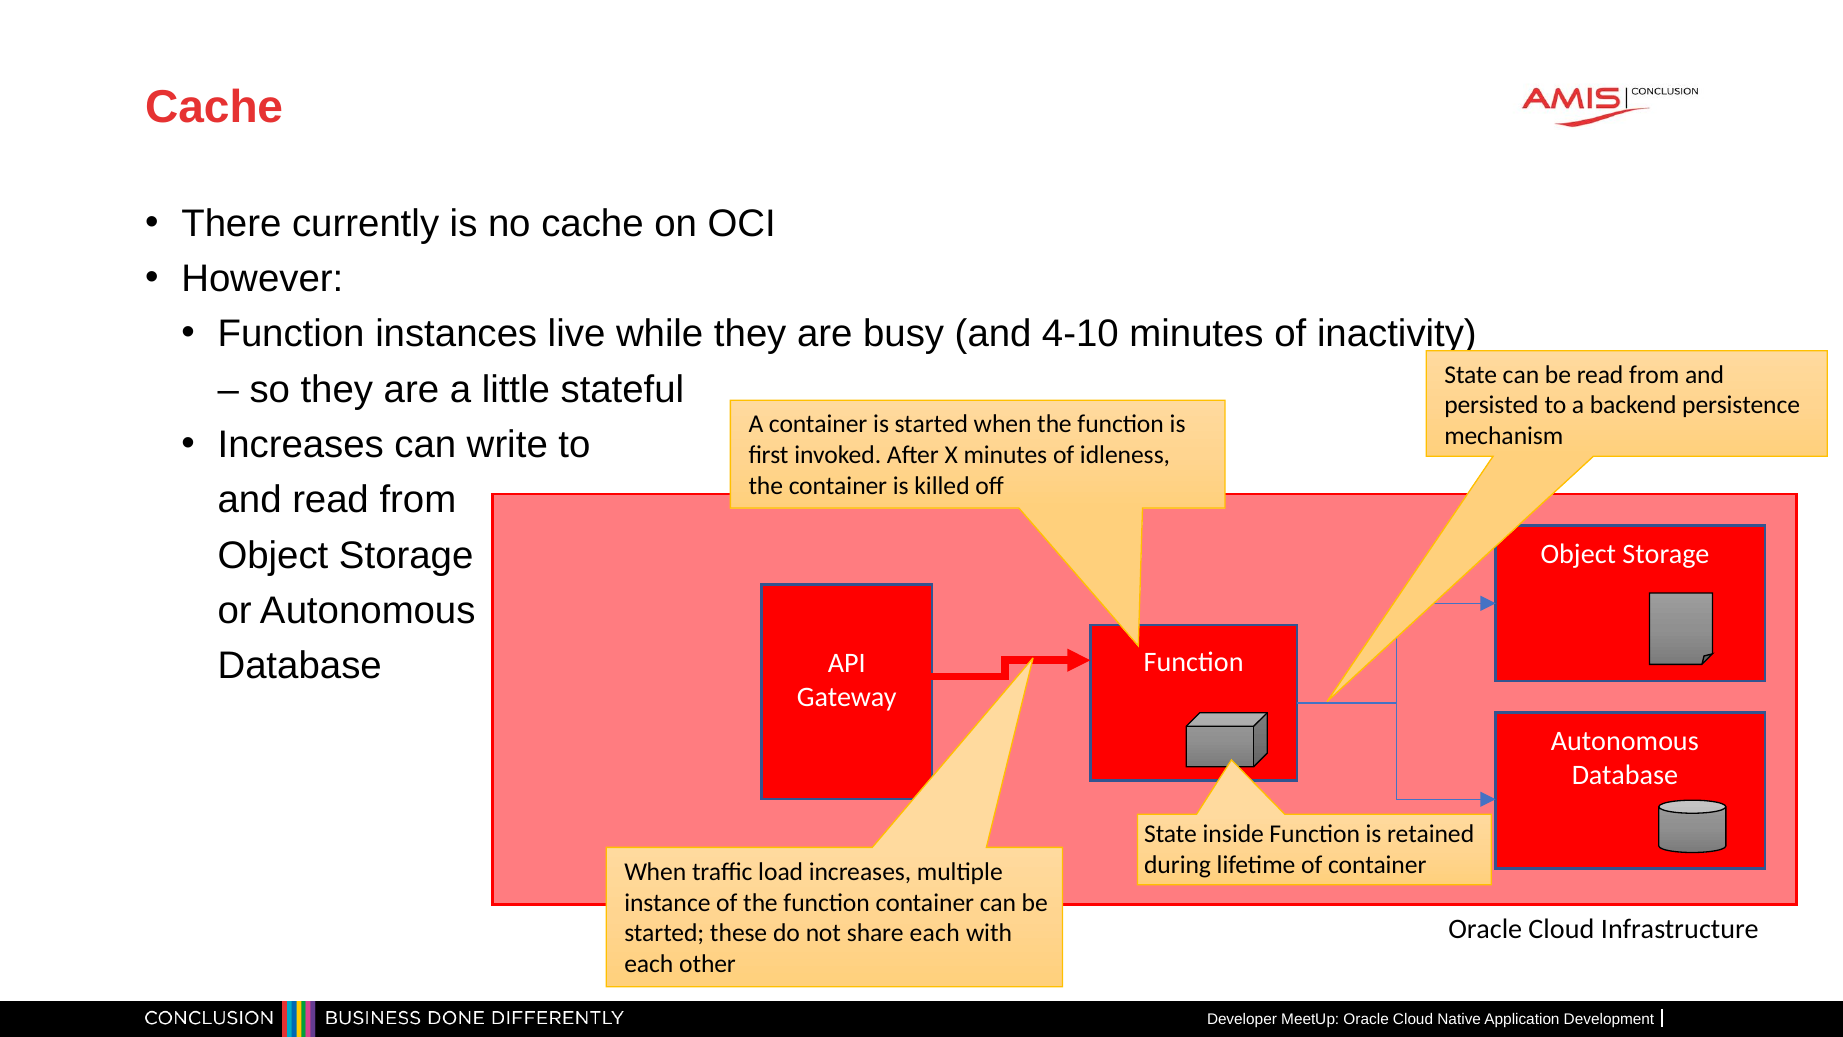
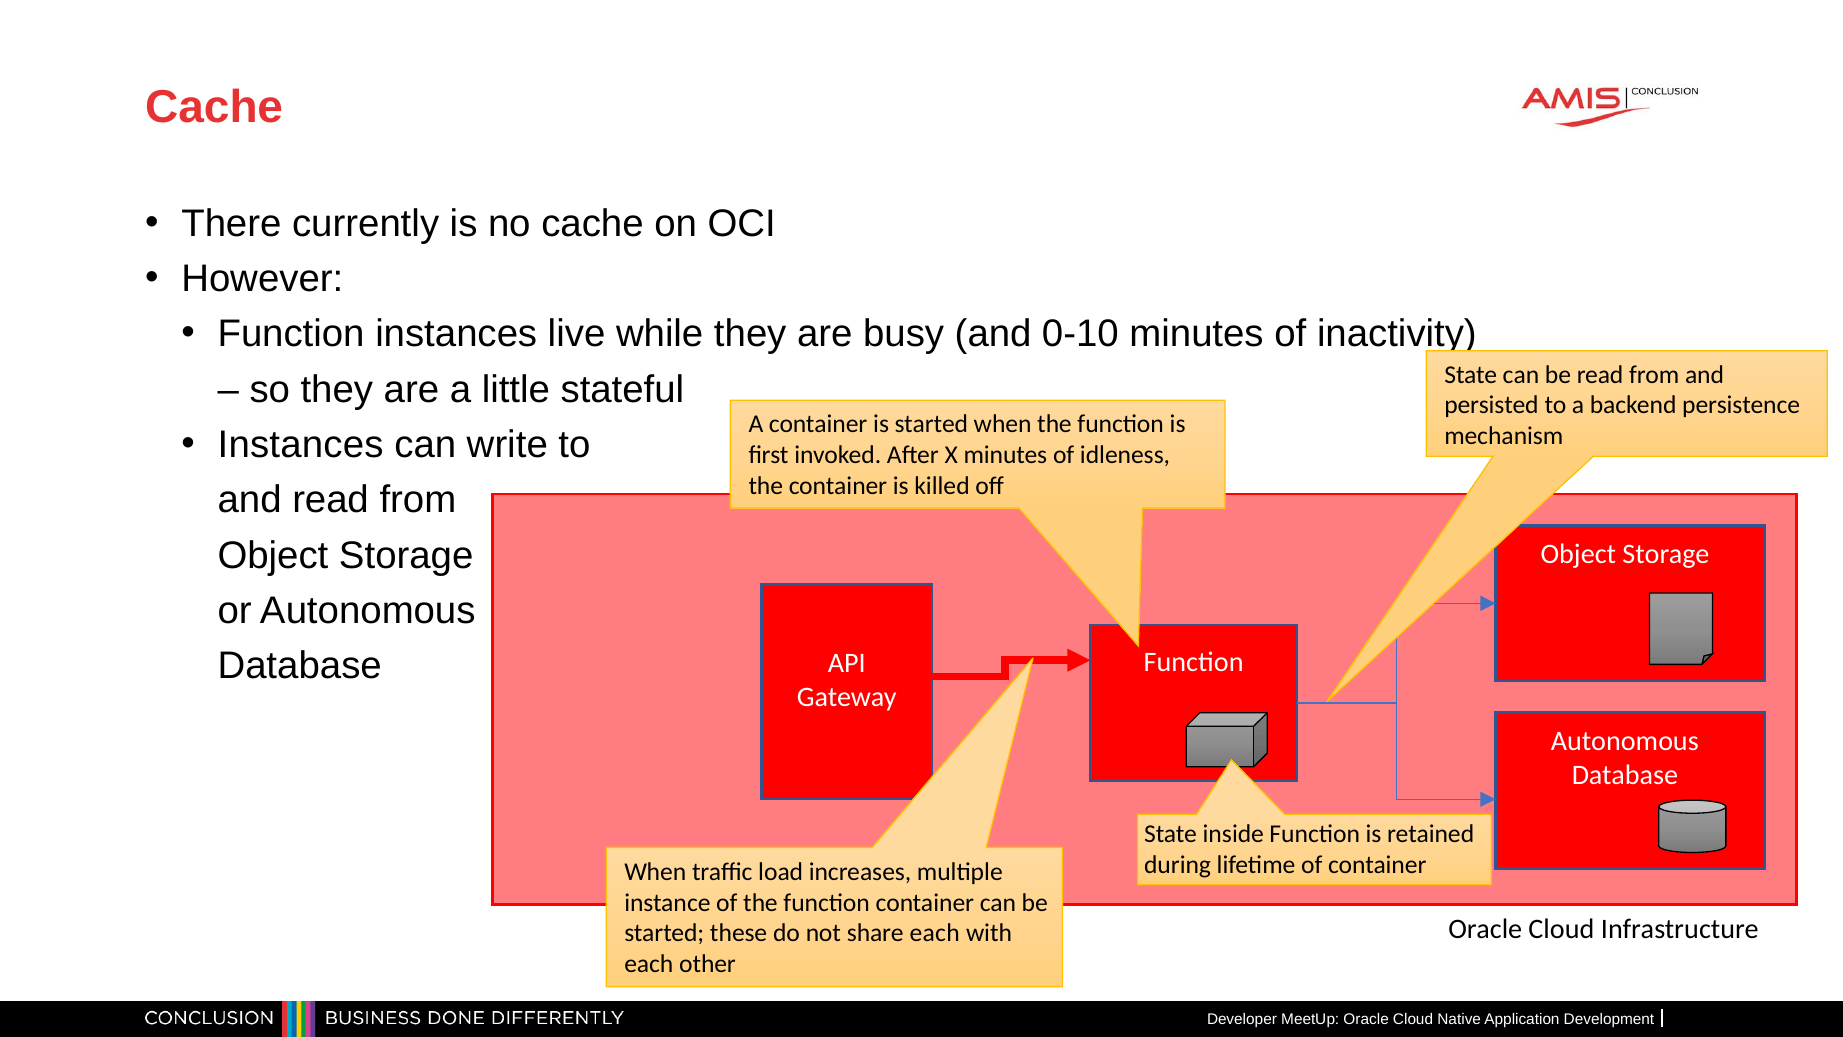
4-10: 4-10 -> 0-10 (1080, 334)
Increases: Increases -> Instances (301, 445)
